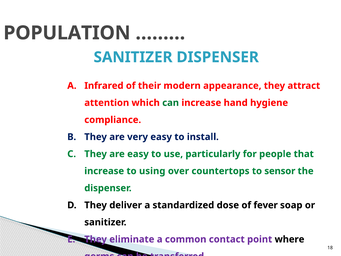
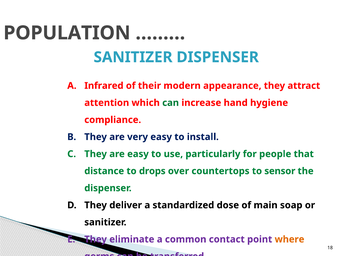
increase: increase -> distance (104, 171)
using: using -> drops (152, 171)
fever: fever -> main (266, 205)
where colour: black -> orange (290, 239)
